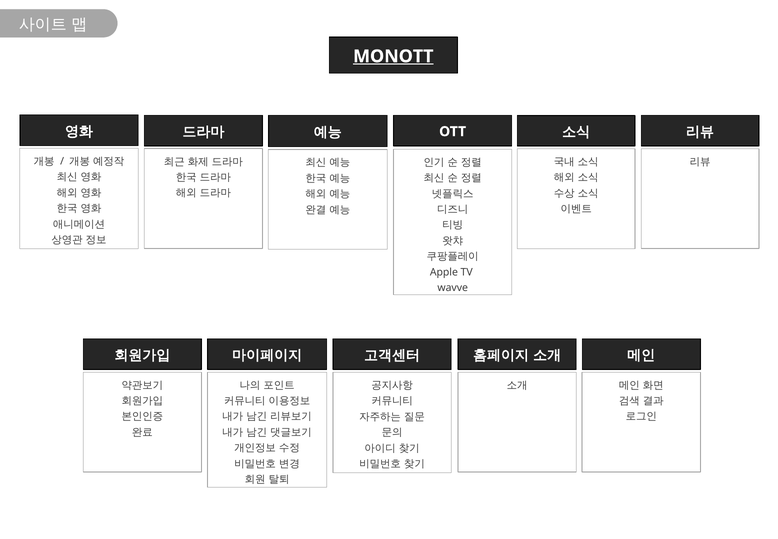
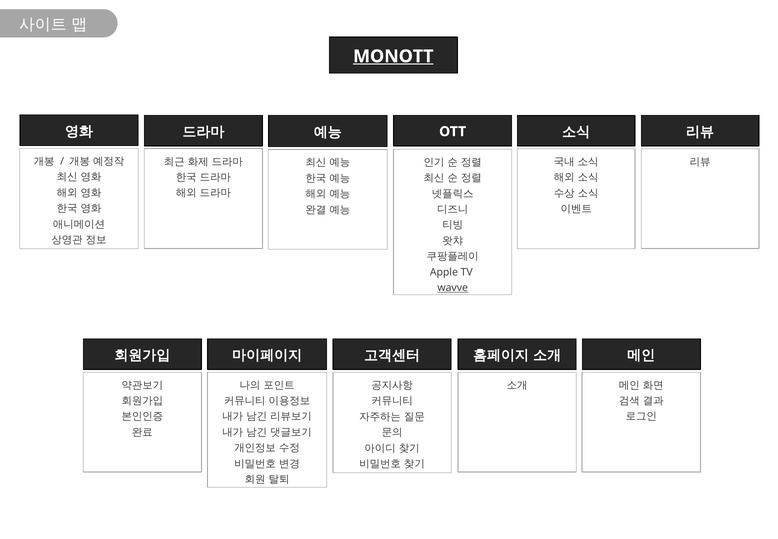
wavve underline: none -> present (453, 288)
